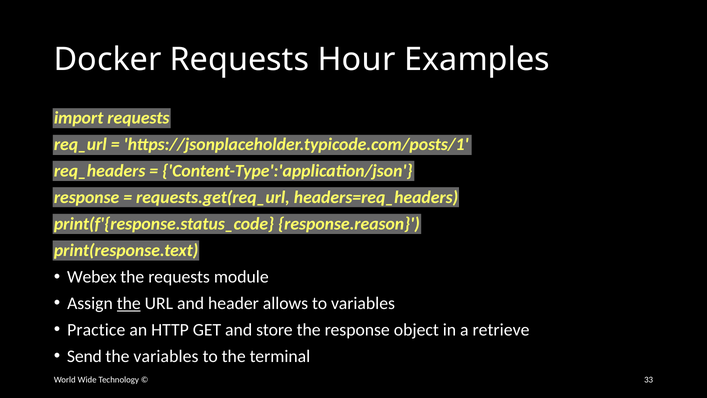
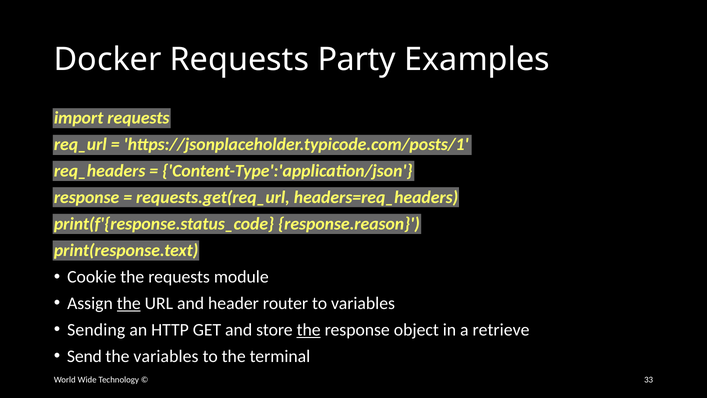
Hour: Hour -> Party (357, 59)
Webex: Webex -> Cookie (92, 277)
allows: allows -> router (285, 303)
Practice: Practice -> Sending (96, 330)
the underline: none -> present (309, 330)
